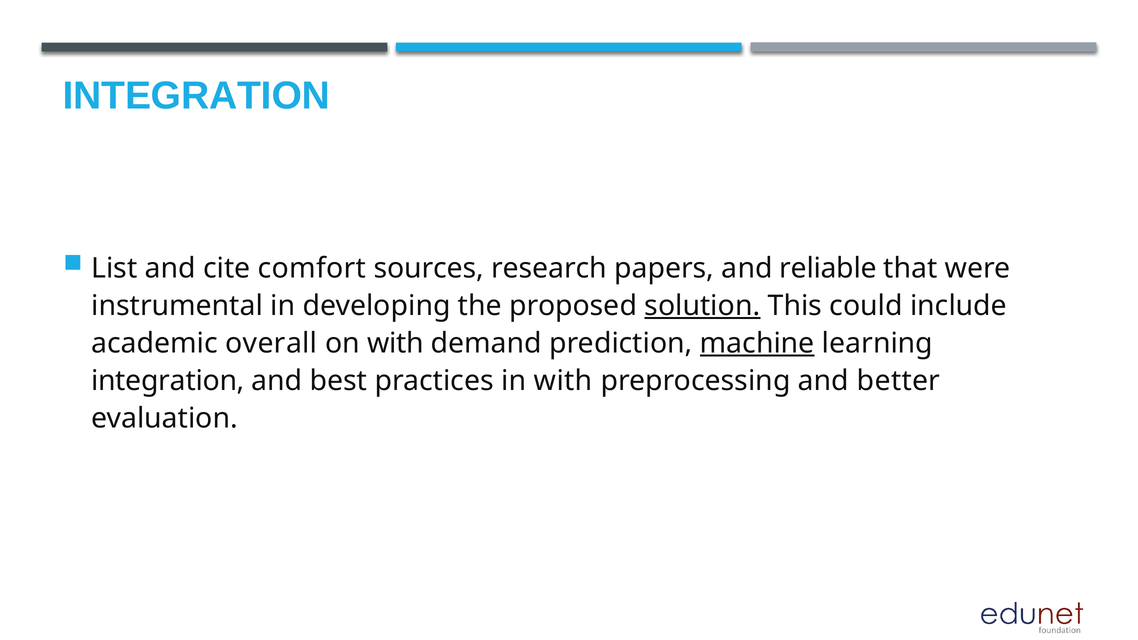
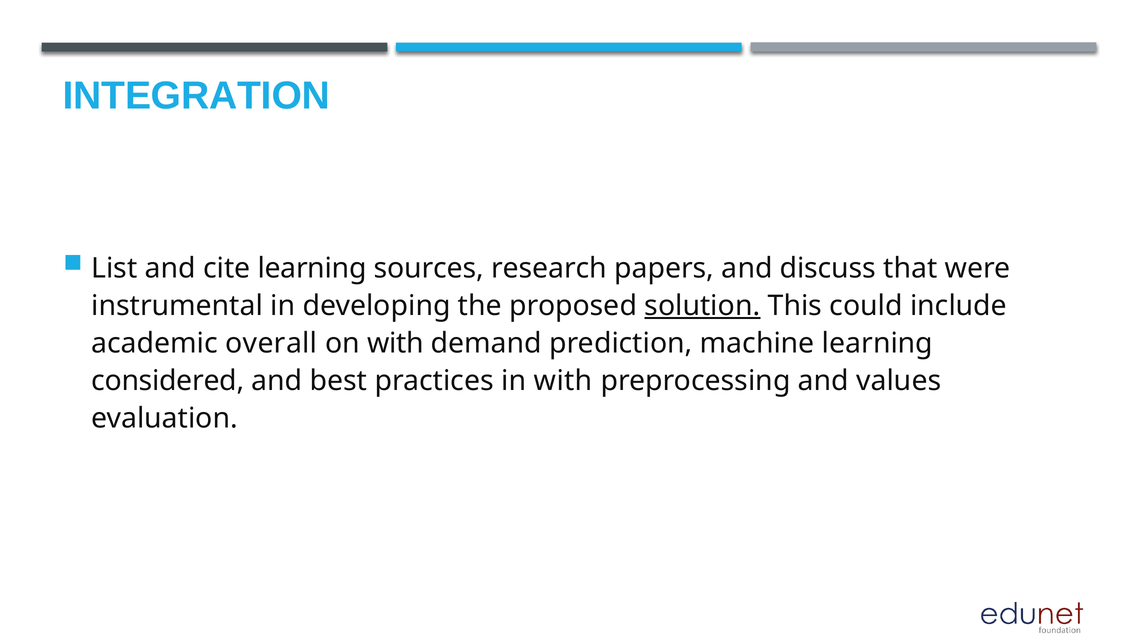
cite comfort: comfort -> learning (312, 268)
reliable: reliable -> discuss (828, 268)
machine underline: present -> none (757, 343)
integration: integration -> considered (168, 381)
better: better -> values (899, 381)
